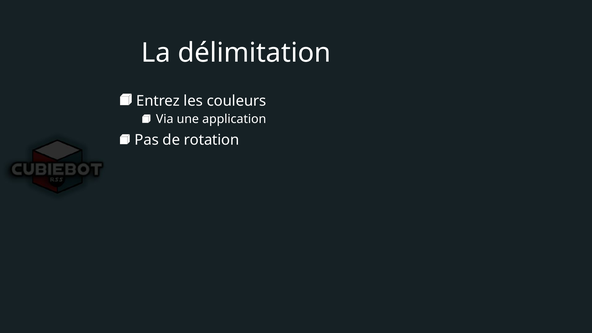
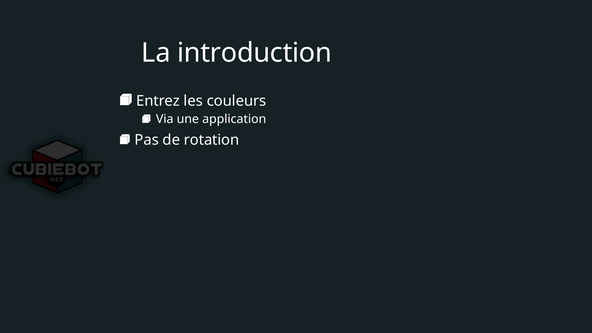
délimitation: délimitation -> introduction (255, 53)
